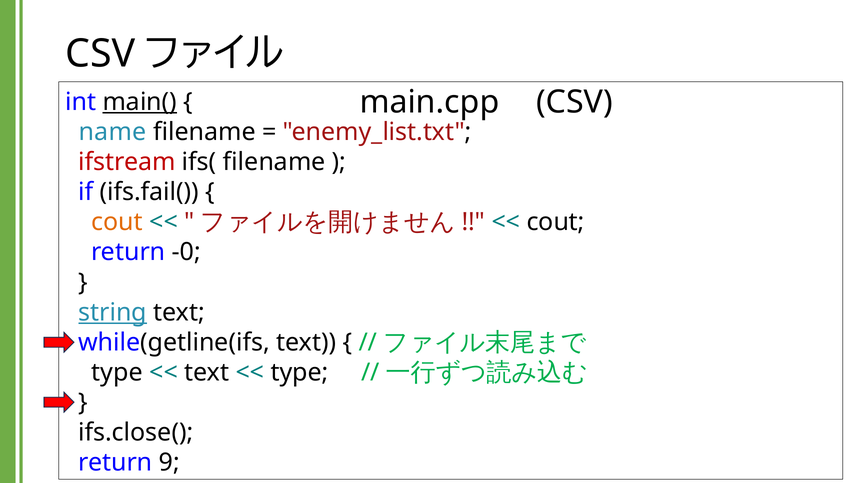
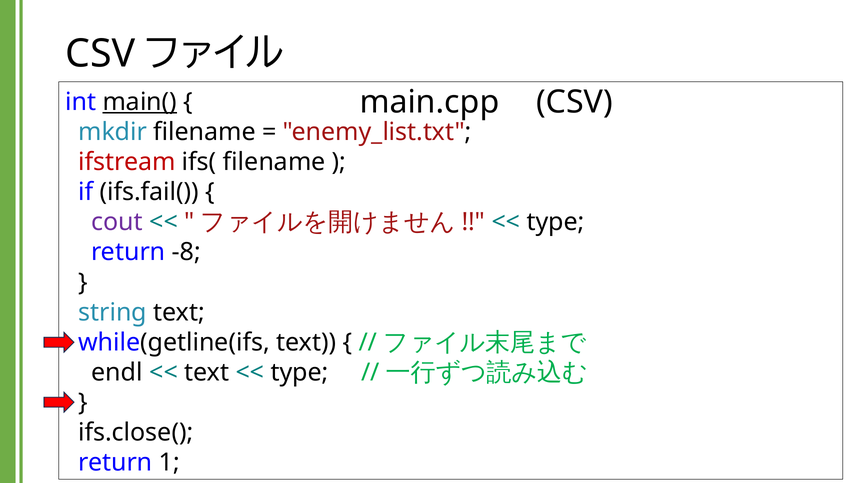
name: name -> mkdir (113, 132)
cout colour: orange -> purple (117, 222)
cout: cout -> type (556, 222)
-0: -0 -> -8 (186, 252)
string underline: present -> none (113, 312)
type: type -> endl (117, 372)
9: 9 -> 1 (169, 462)
